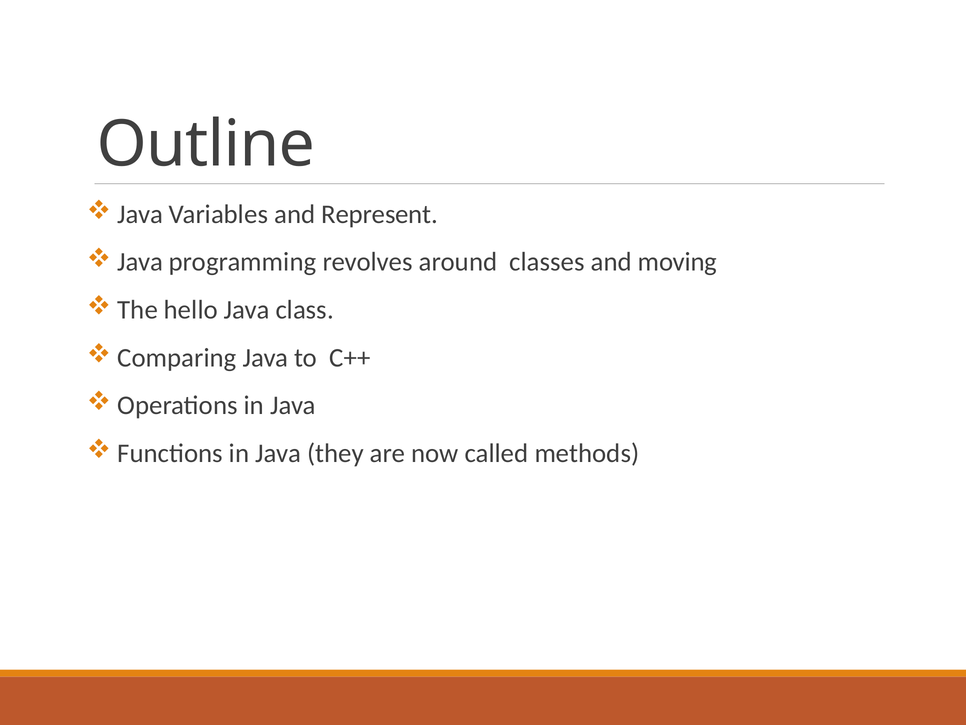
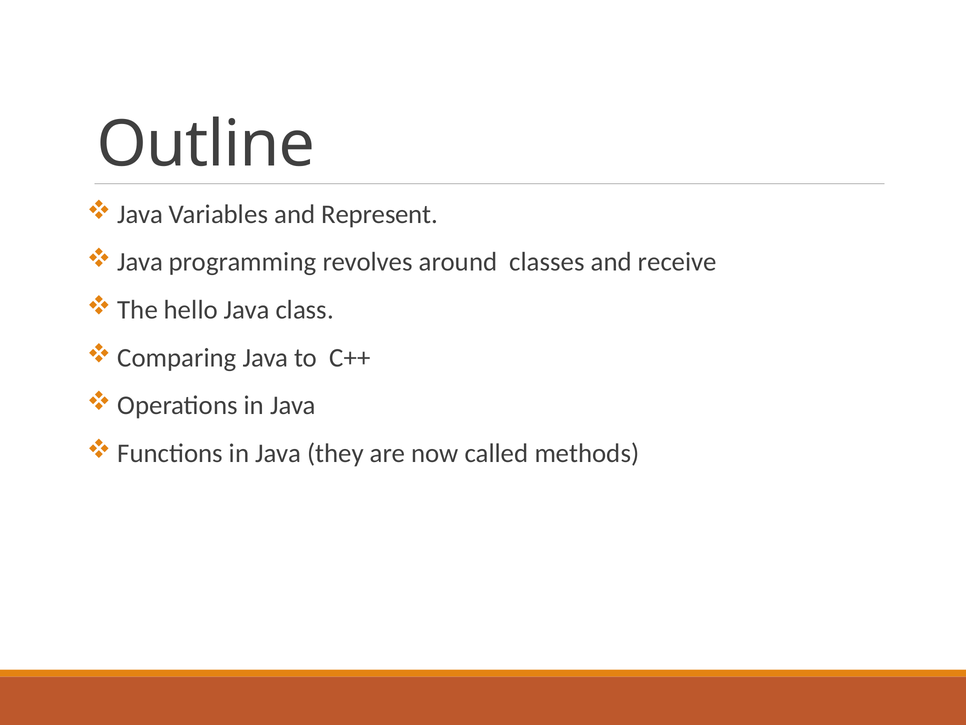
moving: moving -> receive (677, 262)
